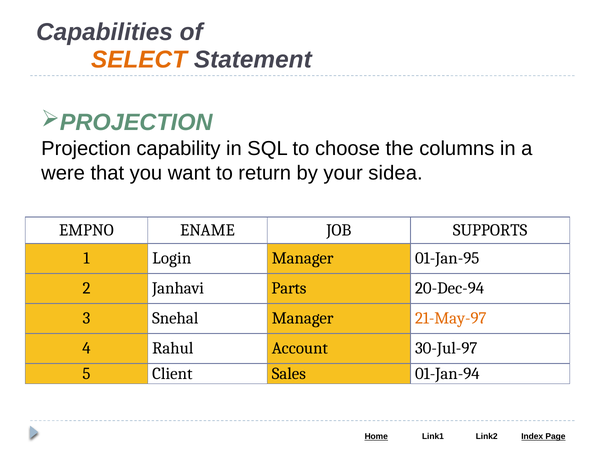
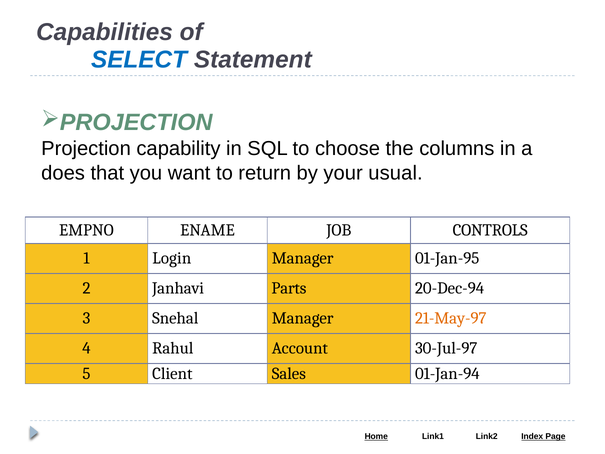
SELECT colour: orange -> blue (139, 59)
were: were -> does (63, 173)
sidea: sidea -> usual (396, 173)
SUPPORTS: SUPPORTS -> CONTROLS (490, 230)
